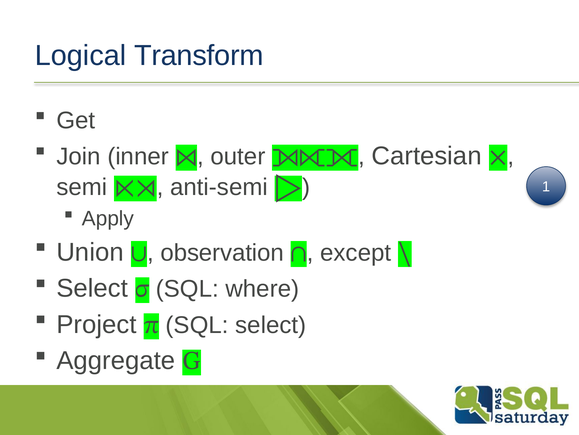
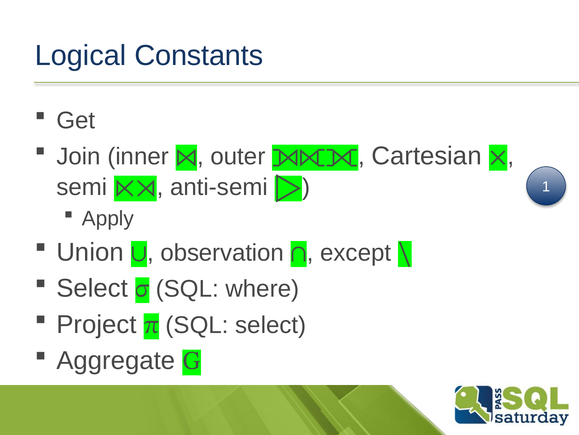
Transform: Transform -> Constants (199, 56)
